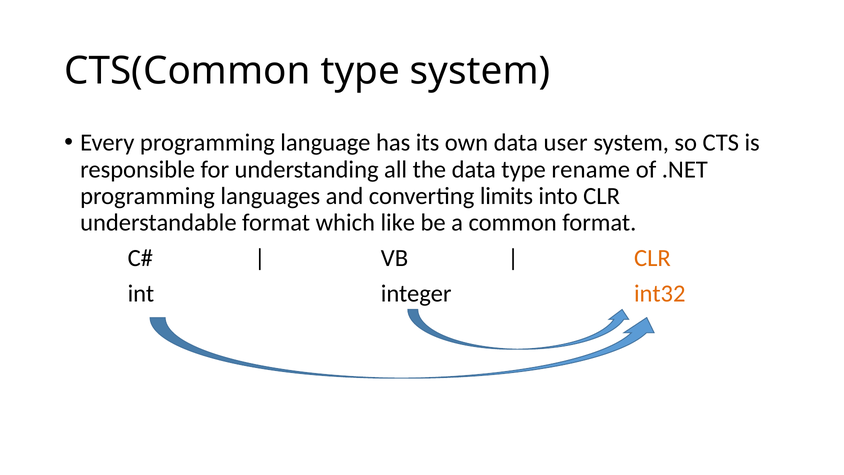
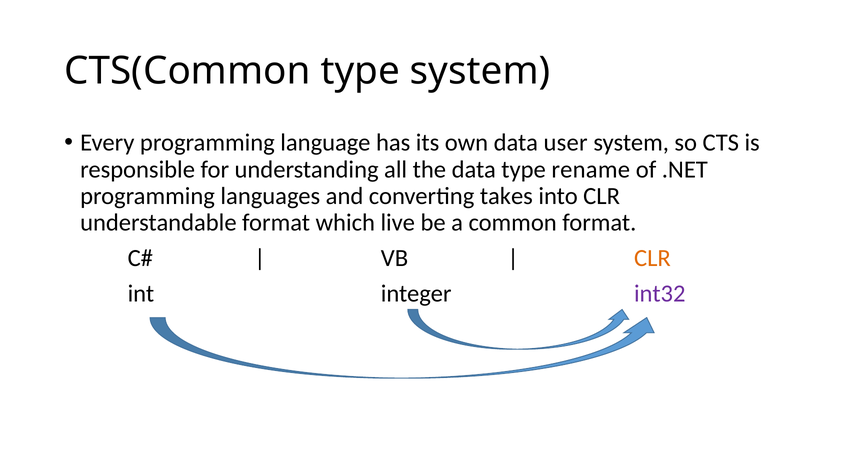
limits: limits -> takes (506, 196)
like: like -> live (398, 222)
int32 colour: orange -> purple (660, 293)
